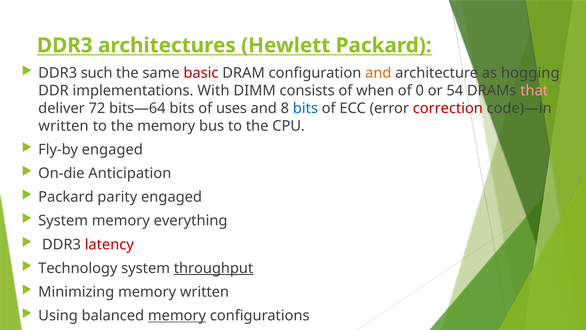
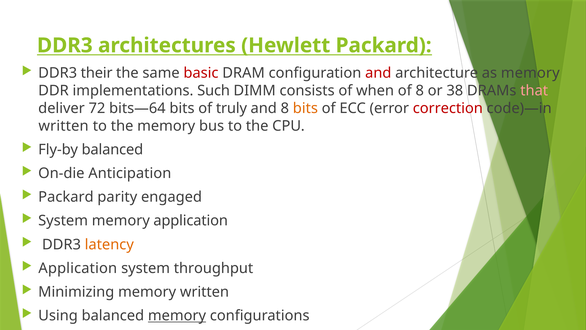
such: such -> their (97, 73)
and colour: orange -> red (378, 73)
as hogging: hogging -> memory (530, 73)
With: With -> Such (214, 91)
of 0: 0 -> 8 (420, 91)
54: 54 -> 38 (455, 91)
uses: uses -> truly (231, 108)
bits colour: blue -> orange (305, 108)
Fly-by engaged: engaged -> balanced (112, 149)
memory everything: everything -> application (191, 221)
latency colour: red -> orange (109, 244)
Technology: Technology -> Application (78, 268)
throughput underline: present -> none (213, 268)
